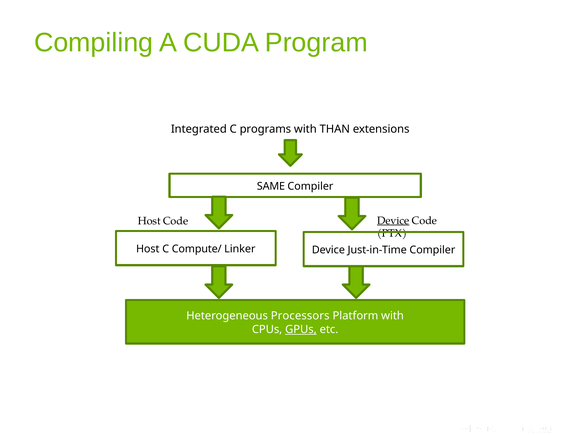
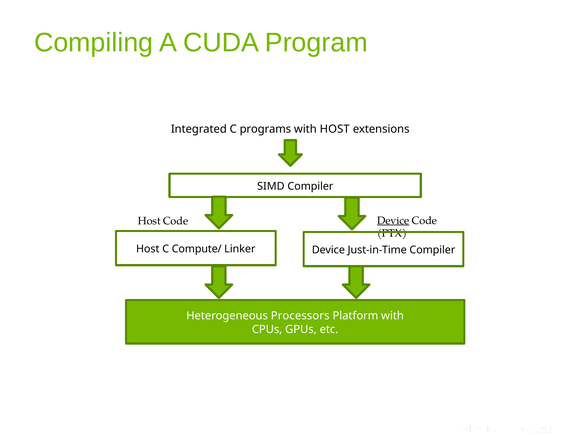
with THAN: THAN -> HOST (335, 129)
SAME: SAME -> SIMD (271, 186)
GPUs underline: present -> none (301, 329)
